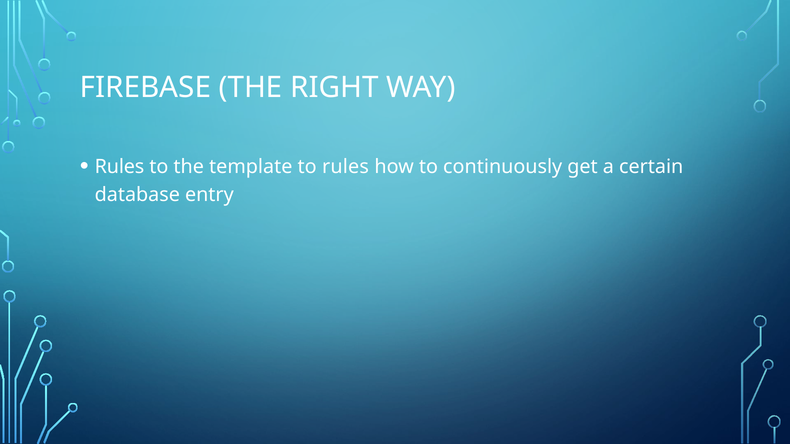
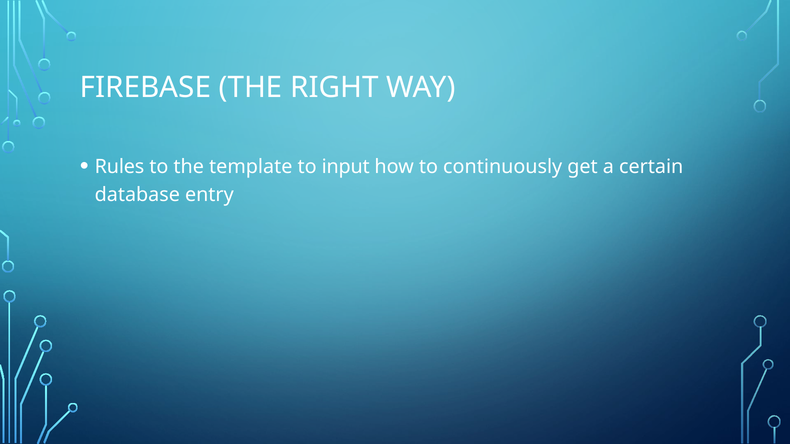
to rules: rules -> input (346, 167)
